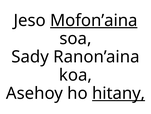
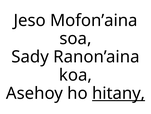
Mofon’aina underline: present -> none (94, 20)
